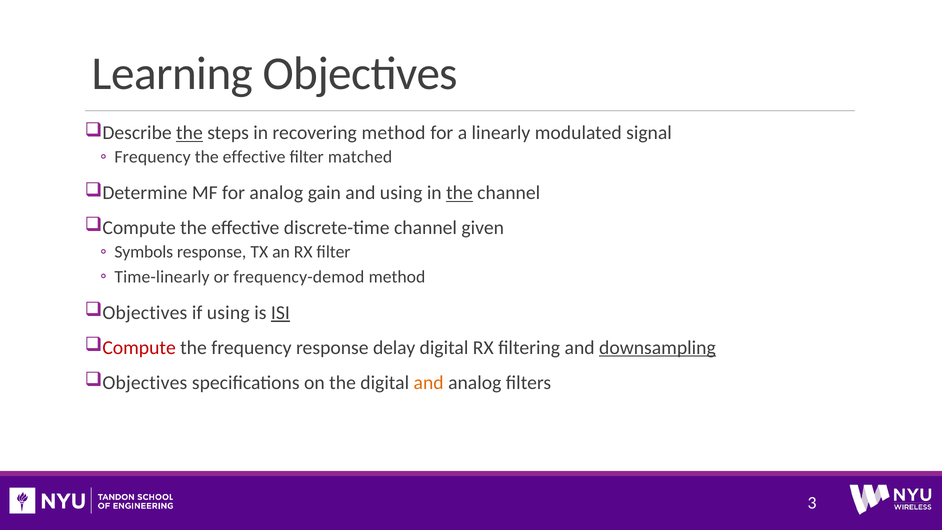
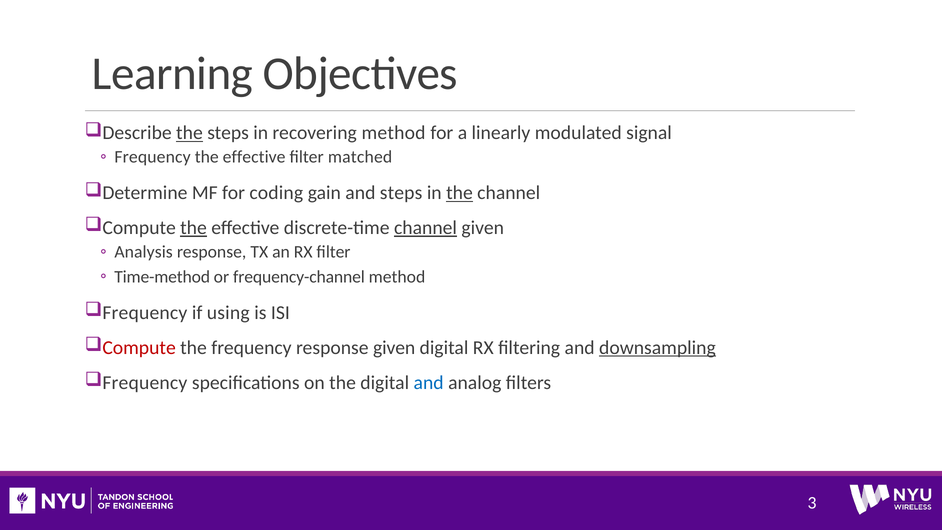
for analog: analog -> coding (276, 193)
and using: using -> steps (401, 193)
the underline: none -> present (193, 228)
channel underline: none -> present (425, 228)
Symbols: Symbols -> Analysis (144, 252)
Time-linearly: Time-linearly -> Time-method (162, 277)
frequency-demod: frequency-demod -> frequency-channel (299, 277)
Objectives: Objectives -> Frequency (145, 313)
ISI underline: present -> none (280, 313)
response delay: delay -> given (394, 348)
Objectives: Objectives -> Frequency (145, 383)
and colour: orange -> blue (429, 383)
